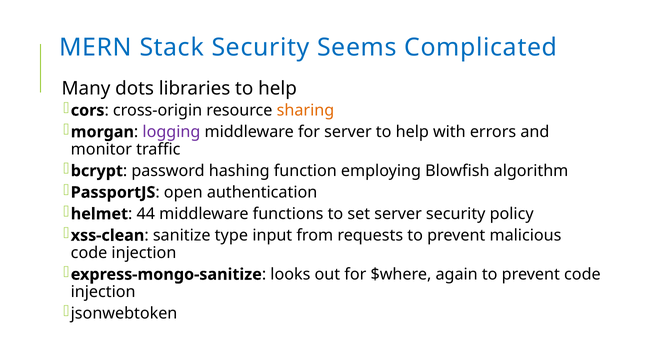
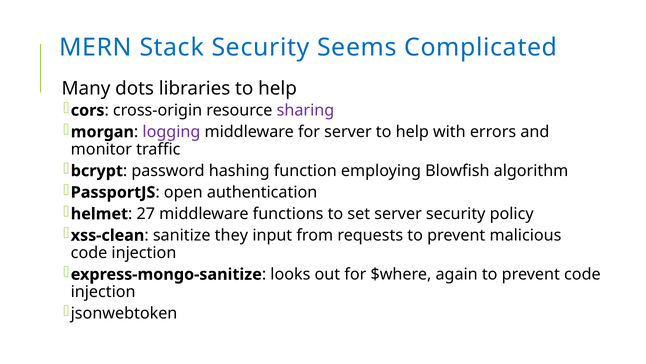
sharing colour: orange -> purple (305, 110)
44: 44 -> 27 (146, 214)
type: type -> they (231, 235)
